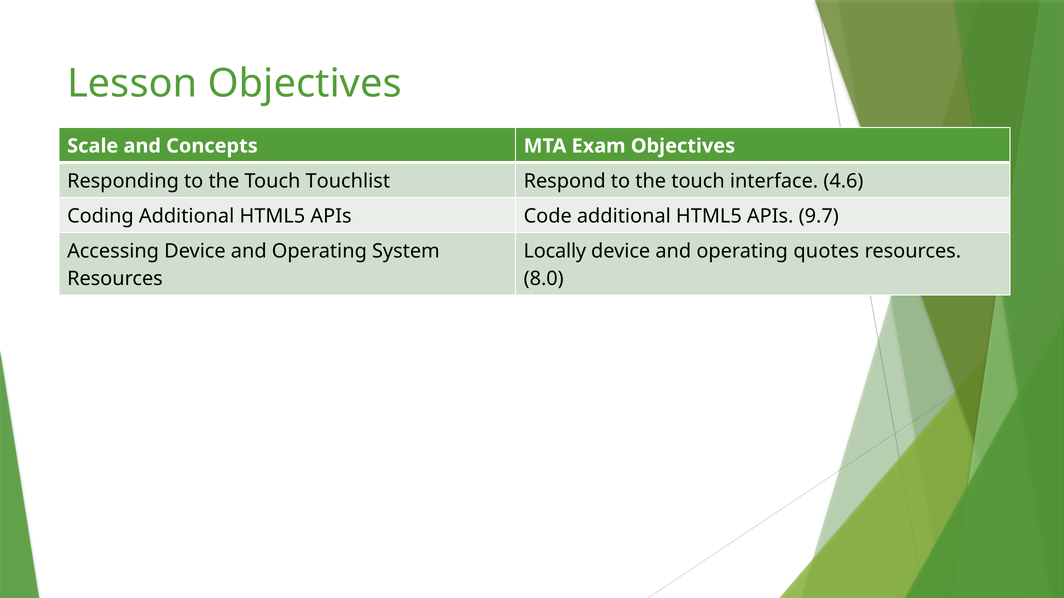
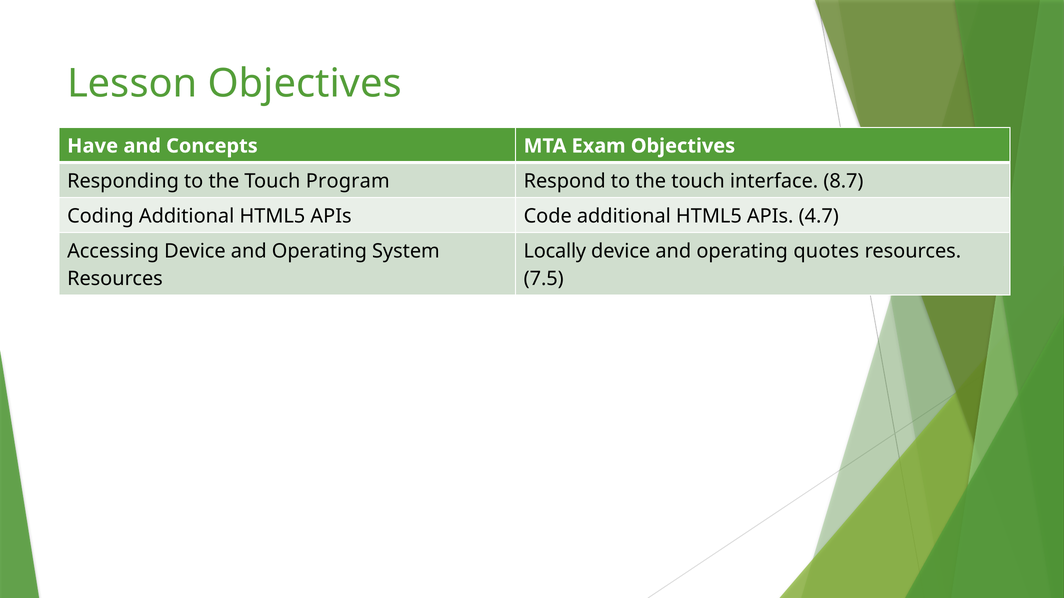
Scale: Scale -> Have (93, 146)
Touchlist: Touchlist -> Program (348, 181)
4.6: 4.6 -> 8.7 (843, 181)
9.7: 9.7 -> 4.7 (819, 216)
8.0: 8.0 -> 7.5 (544, 279)
